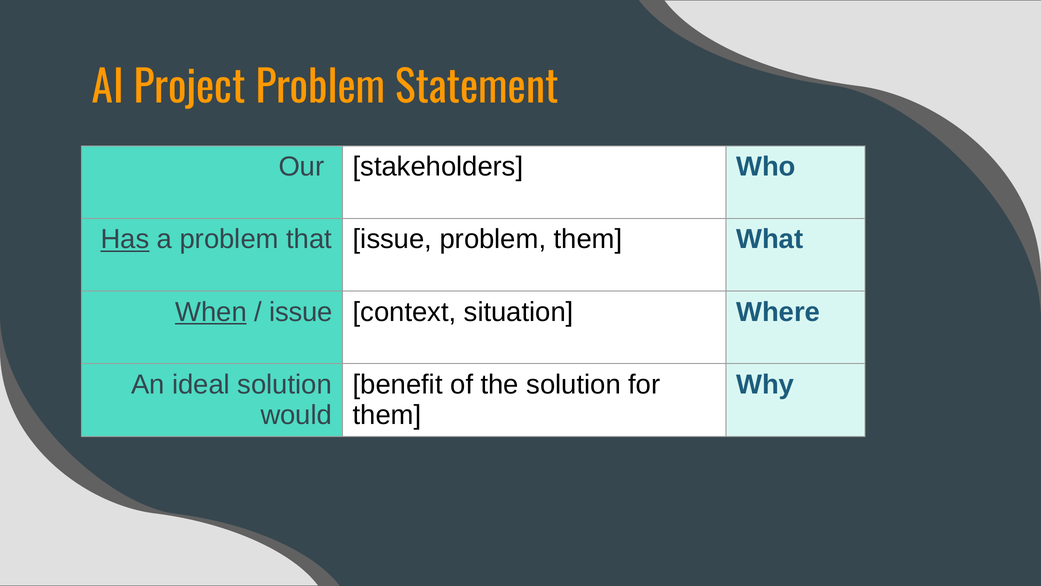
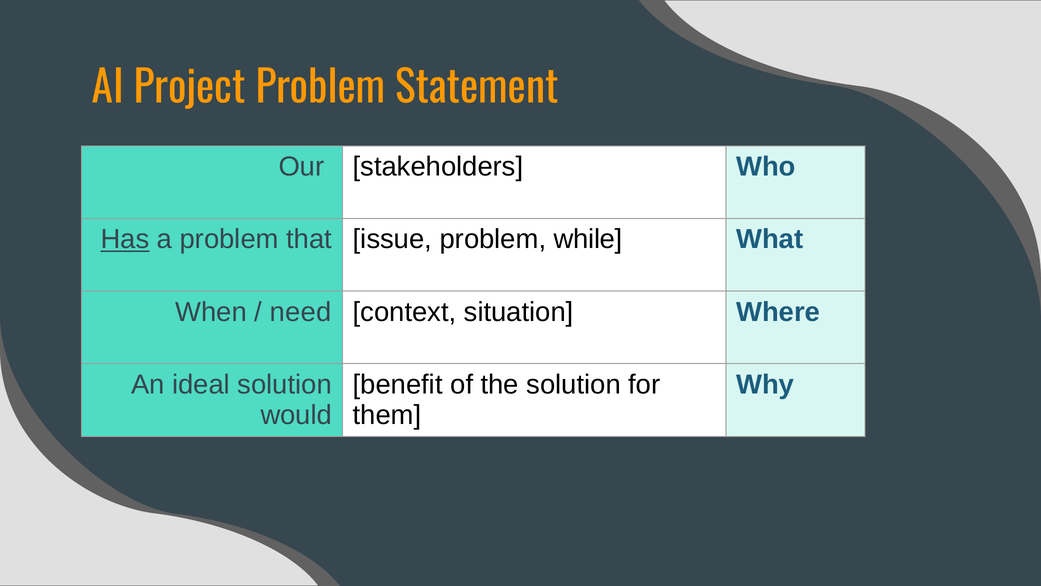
problem them: them -> while (588, 239)
When underline: present -> none (211, 312)
issue: issue -> need (301, 312)
